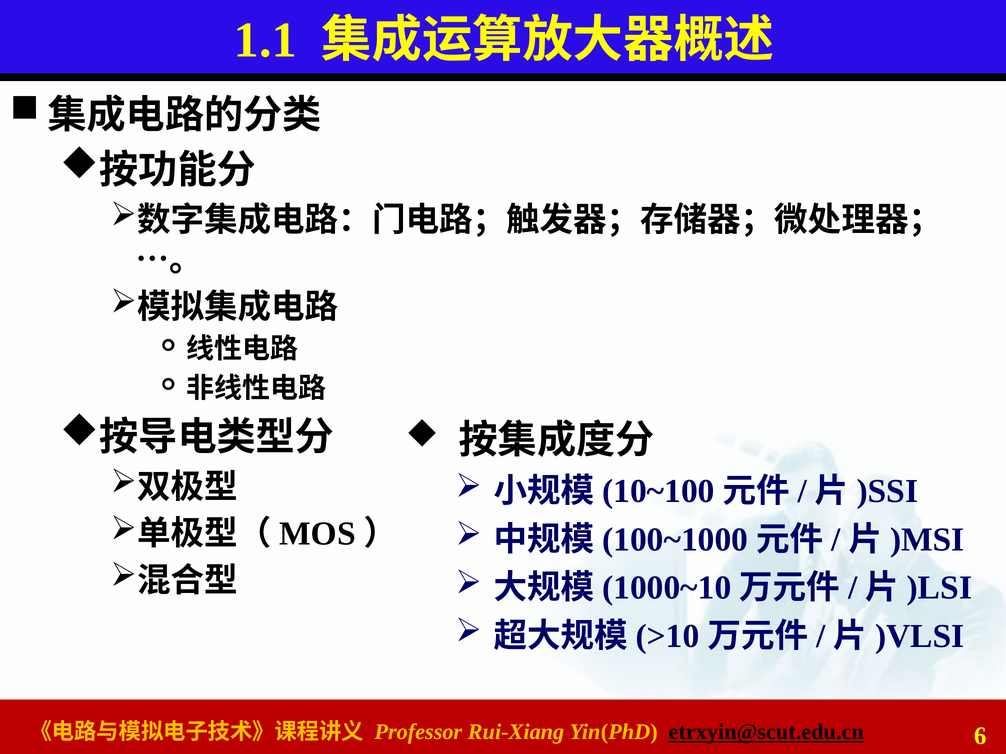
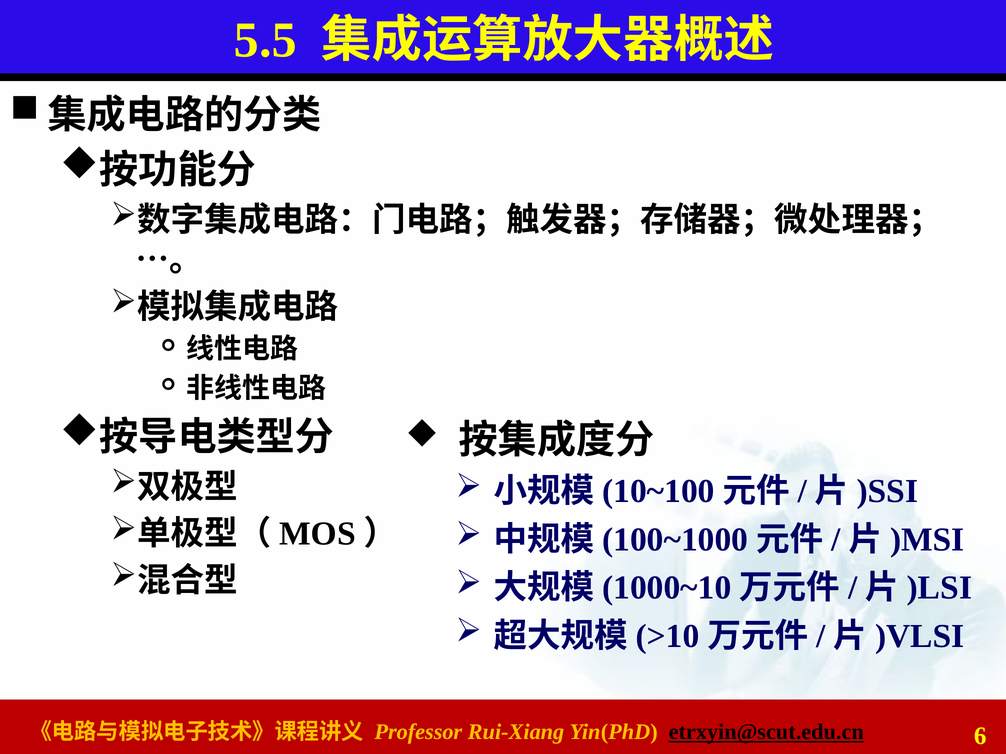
1.1: 1.1 -> 5.5 (265, 40)
